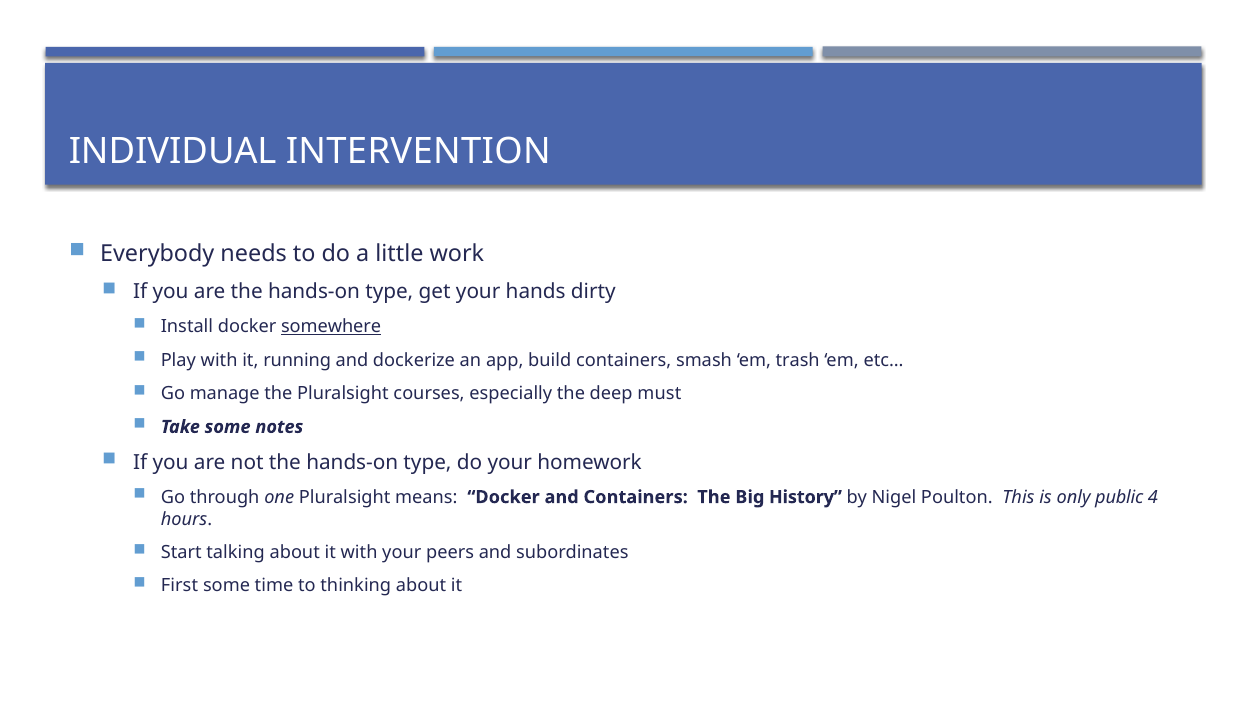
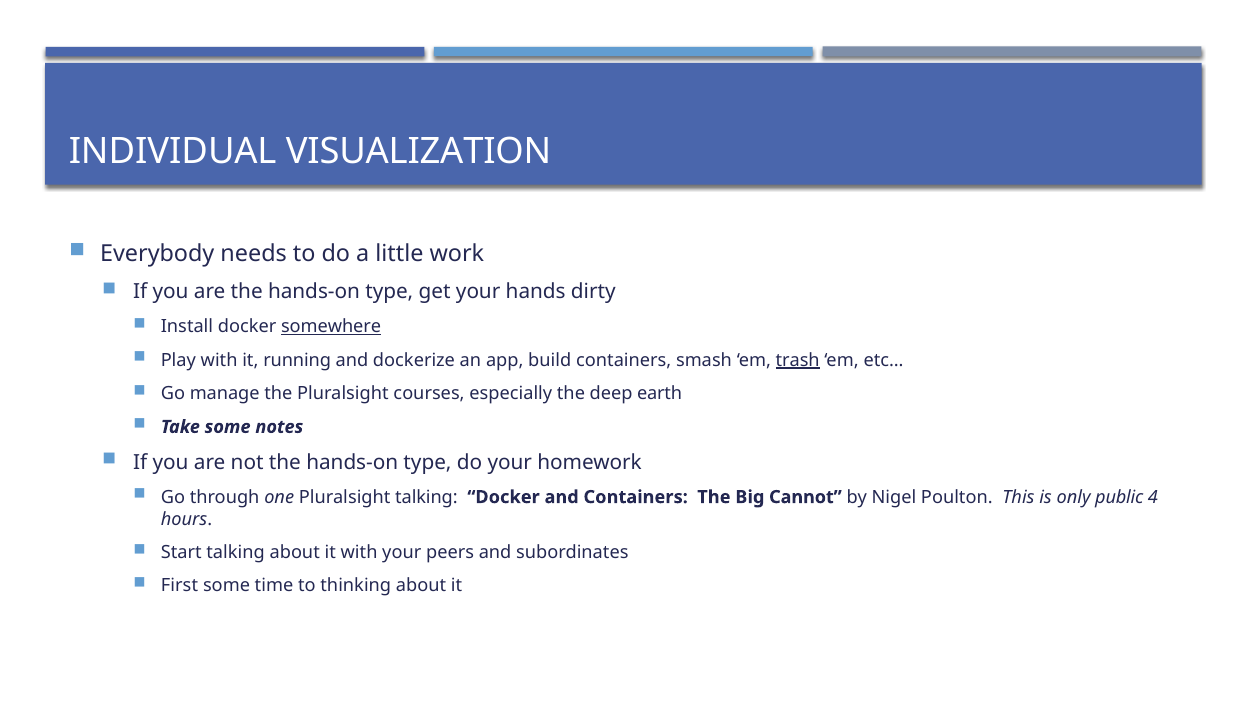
INTERVENTION: INTERVENTION -> VISUALIZATION (419, 151)
trash underline: none -> present (798, 360)
must: must -> earth (660, 393)
Pluralsight means: means -> talking (426, 497)
History: History -> Cannot (805, 497)
